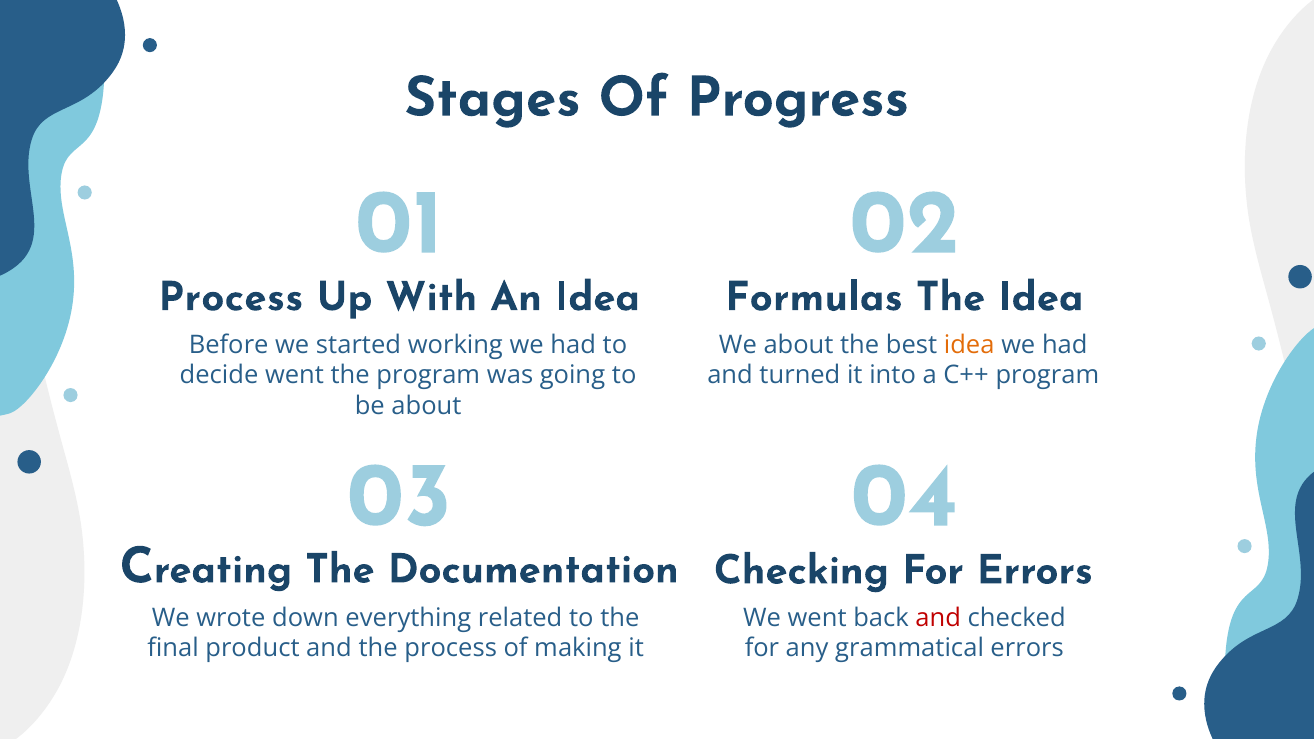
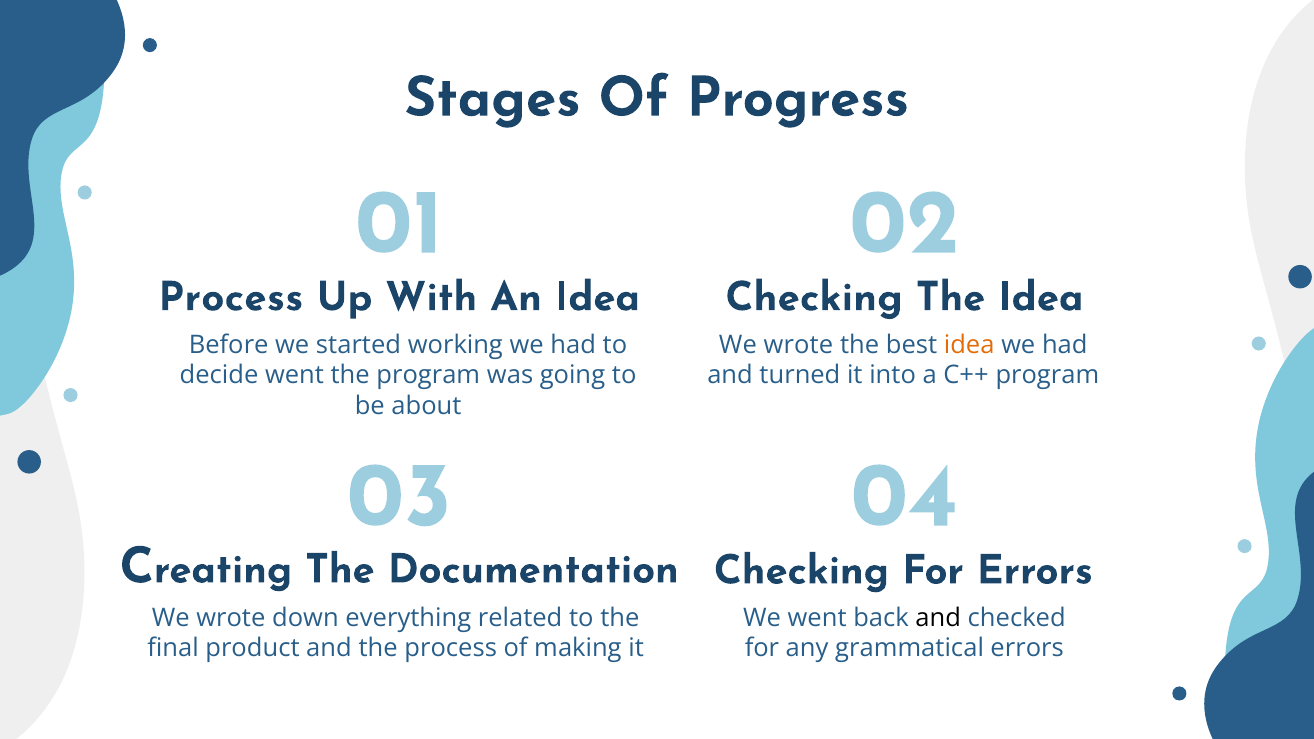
Idea Formulas: Formulas -> Checking (814, 297)
about: about -> wrote (798, 345)
and colour: red -> black (938, 618)
